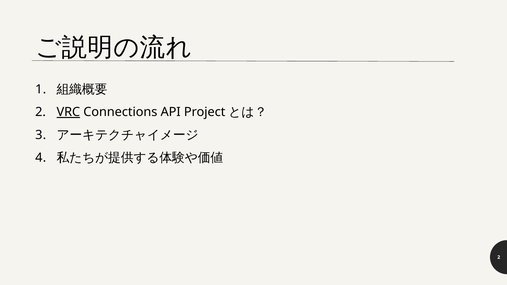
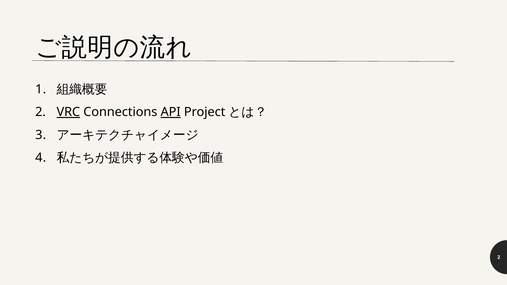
API underline: none -> present (171, 112)
